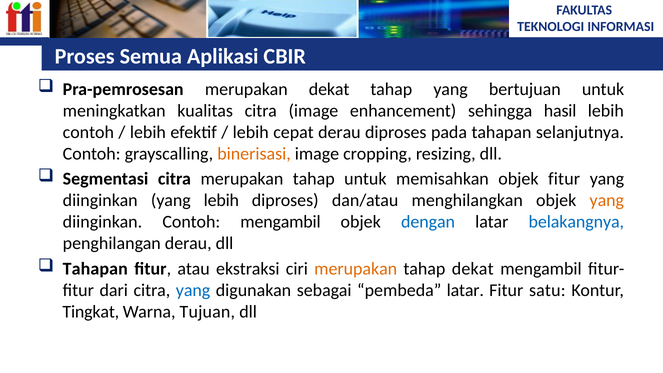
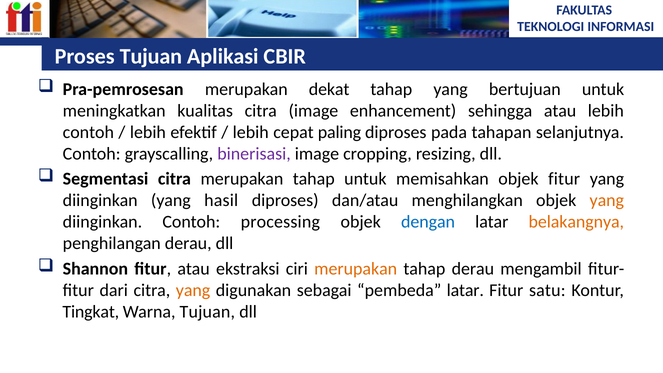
Proses Semua: Semua -> Tujuan (151, 57)
sehingga hasil: hasil -> atau (560, 111)
cepat derau: derau -> paling (339, 132)
binerisasi colour: orange -> purple (254, 154)
yang lebih: lebih -> hasil (221, 200)
Contoh mengambil: mengambil -> processing (280, 222)
belakangnya colour: blue -> orange (576, 222)
Tahapan: Tahapan -> Shannon (95, 269)
tahap dekat: dekat -> derau (473, 269)
yang colour: blue -> orange (193, 290)
